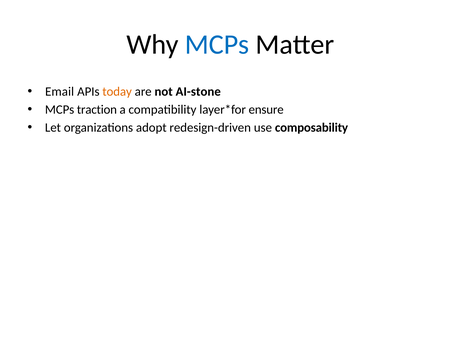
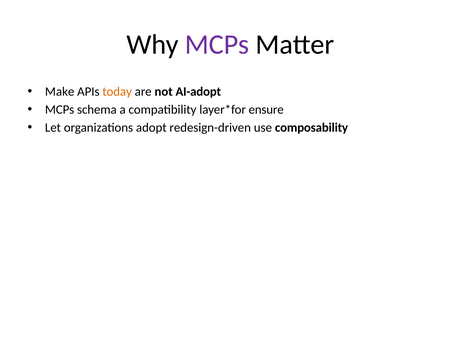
MCPs colour: blue -> purple (217, 45)
Email: Email -> Make (60, 92)
AI-stone: AI-stone -> AI-adopt (198, 92)
traction: traction -> schema (97, 109)
